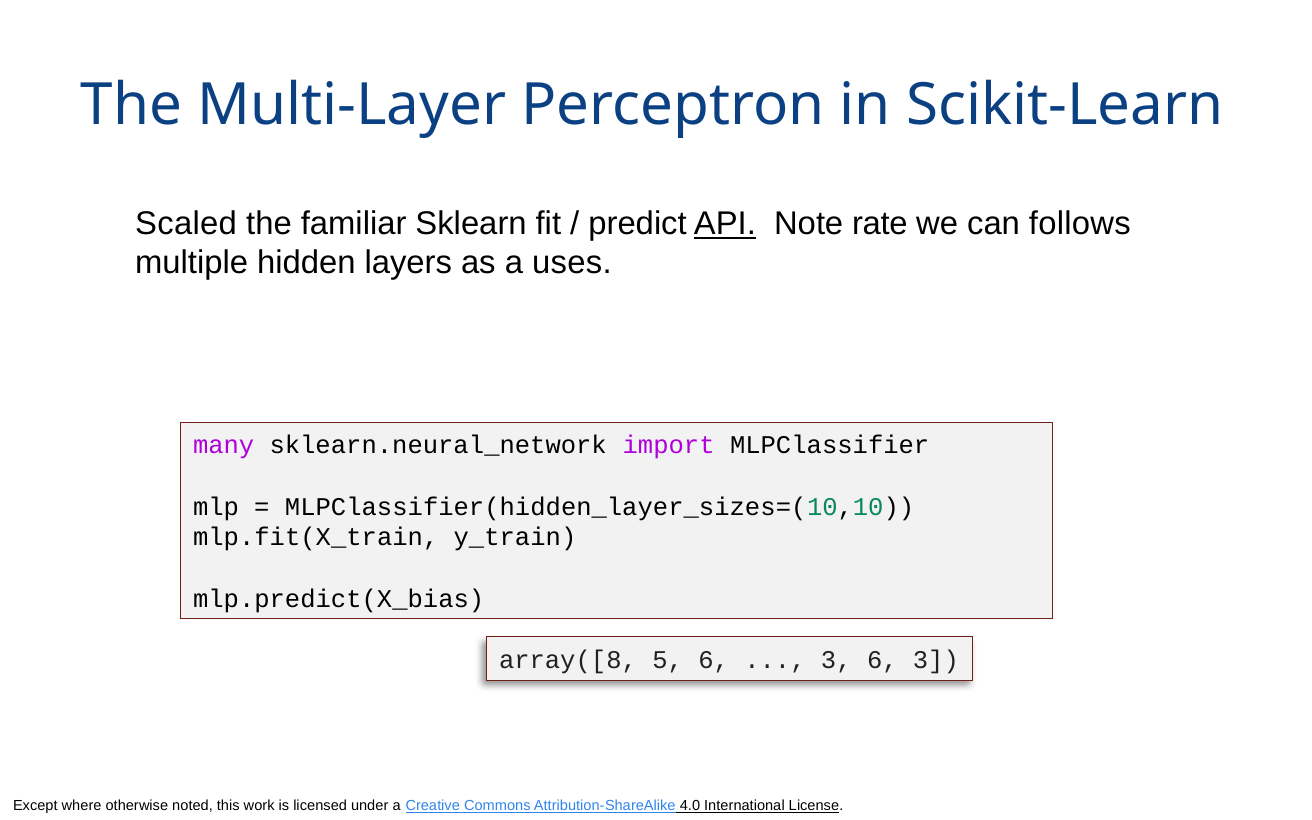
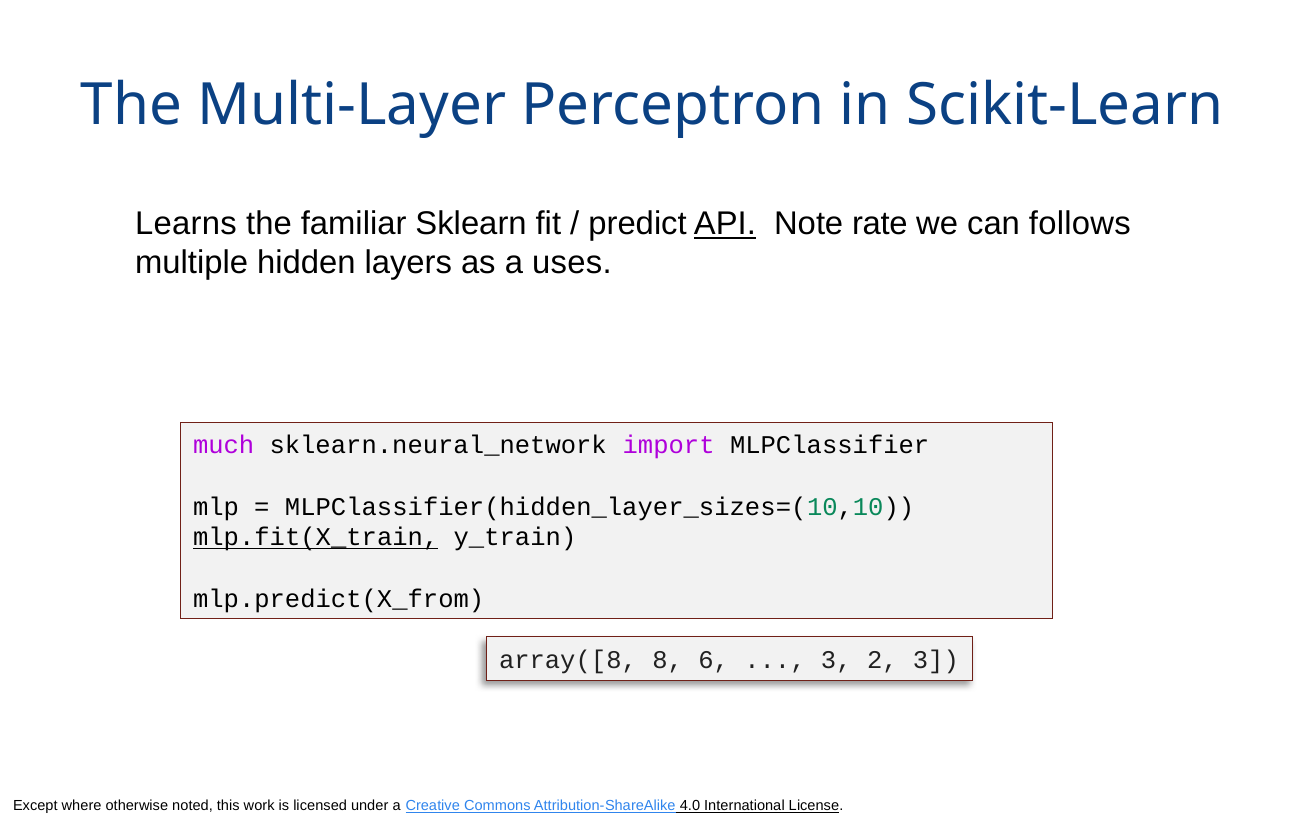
Scaled: Scaled -> Learns (186, 224)
many: many -> much (224, 446)
mlp.fit(X_train underline: none -> present (316, 537)
mlp.predict(X_bias: mlp.predict(X_bias -> mlp.predict(X_from (339, 599)
5: 5 -> 8 (668, 660)
3 6: 6 -> 2 (882, 660)
